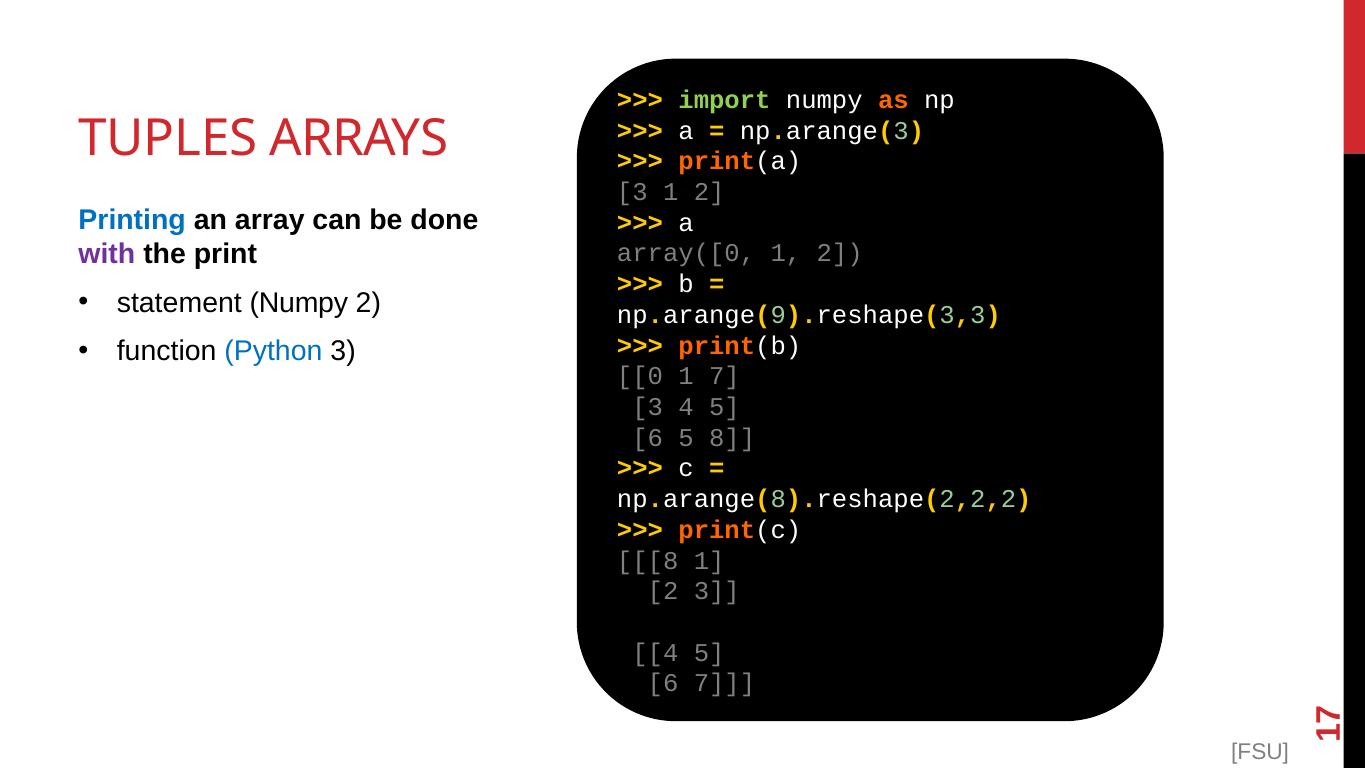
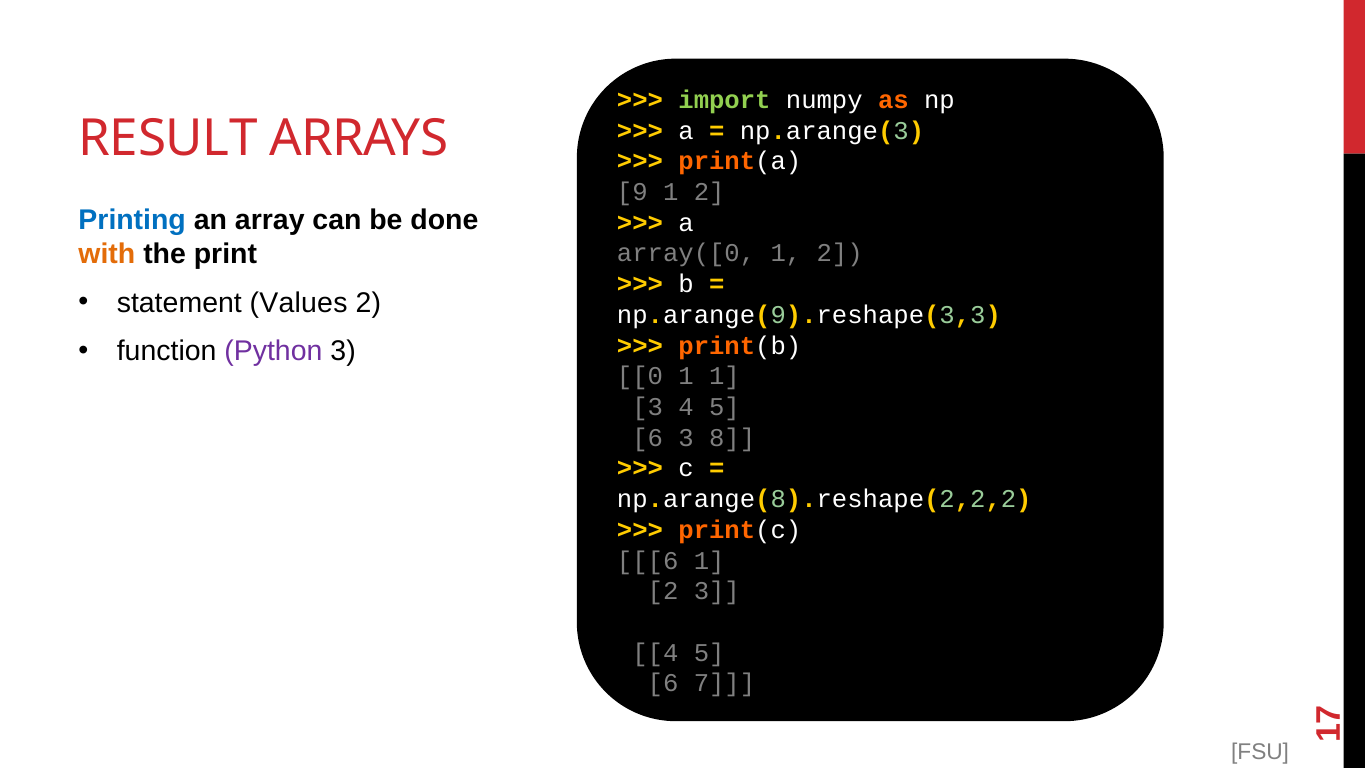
TUPLES: TUPLES -> RESULT (168, 138)
3: 3 -> 9 (632, 192)
with colour: purple -> orange (107, 255)
statement Numpy: Numpy -> Values (299, 303)
Python colour: blue -> purple (273, 351)
0 1 7: 7 -> 1 (724, 376)
6 5: 5 -> 3 (686, 438)
8: 8 -> 6 (648, 560)
